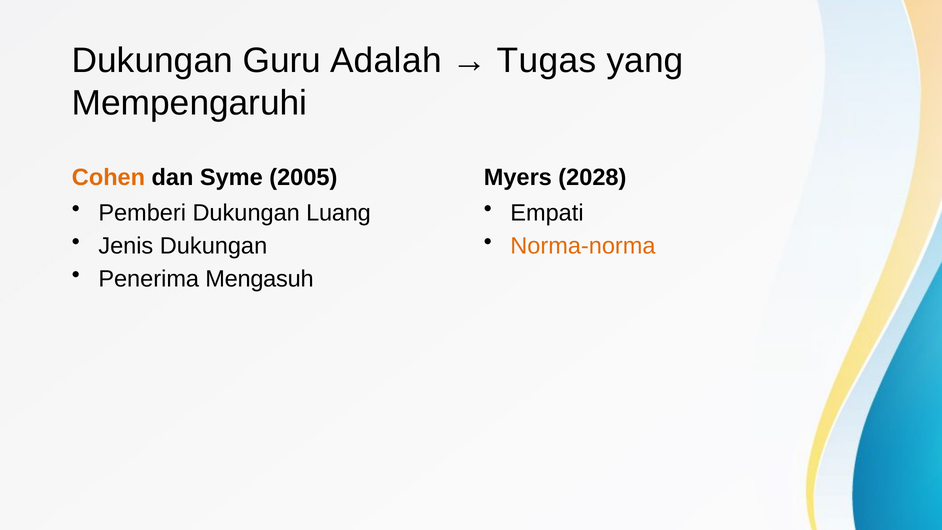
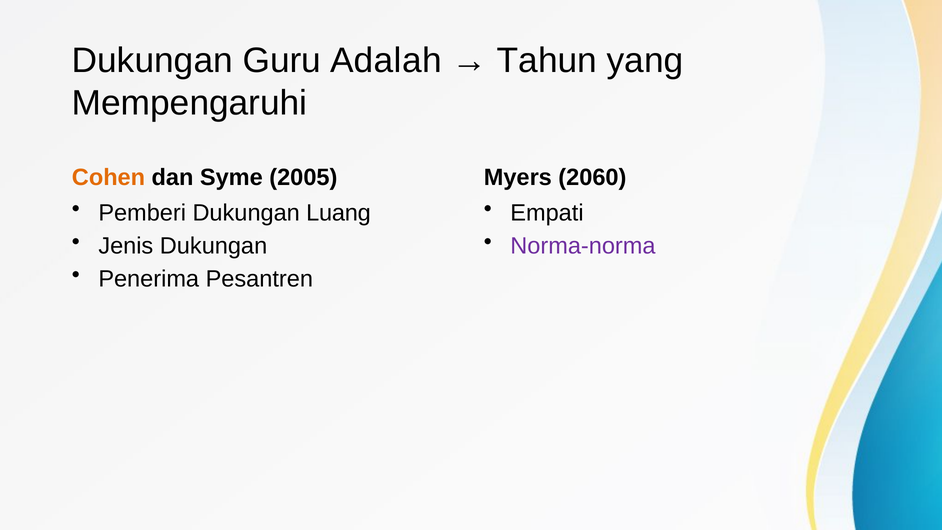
Tugas: Tugas -> Tahun (547, 61)
2028: 2028 -> 2060 (592, 178)
Norma-norma colour: orange -> purple (583, 246)
Mengasuh: Mengasuh -> Pesantren (259, 279)
